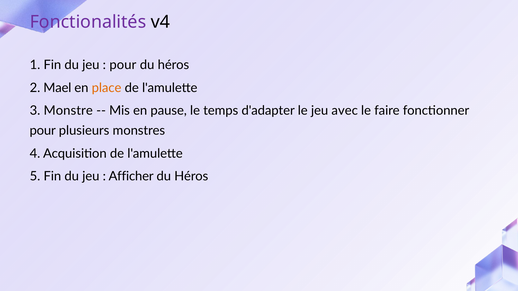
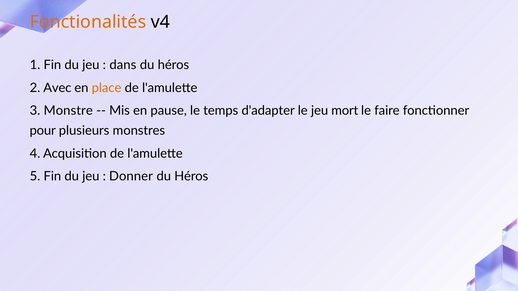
Fonctionalités colour: purple -> orange (88, 22)
pour: pour -> dans (123, 65)
Mael: Mael -> Avec (57, 88)
avec: avec -> mort (345, 111)
Afficher: Afficher -> Donner (131, 176)
